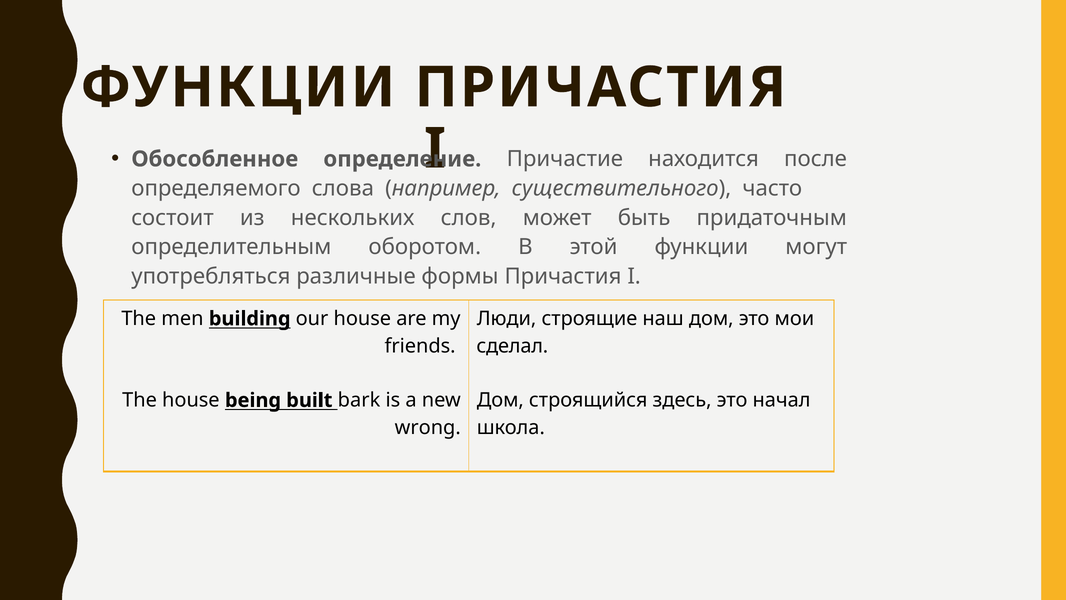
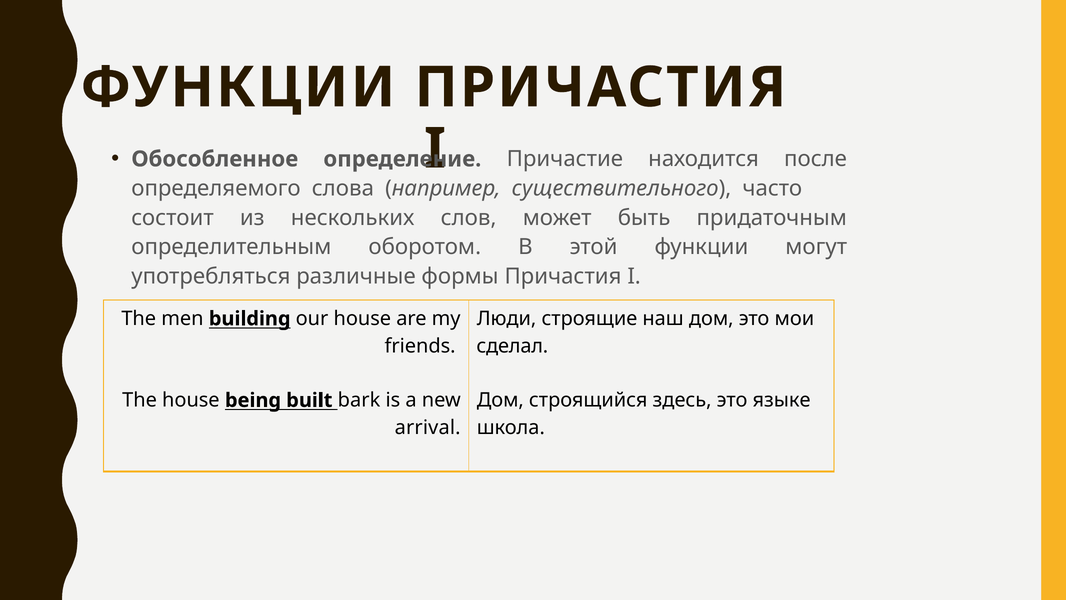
начал: начал -> языке (782, 400)
wrong: wrong -> arrival (428, 427)
